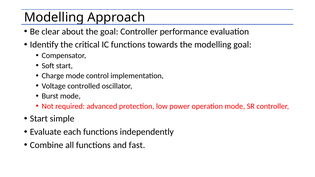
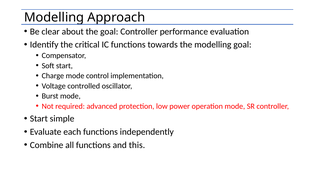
fast: fast -> this (137, 145)
